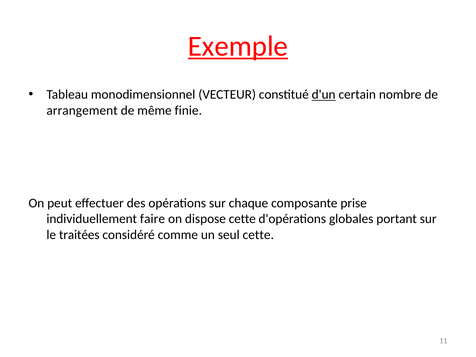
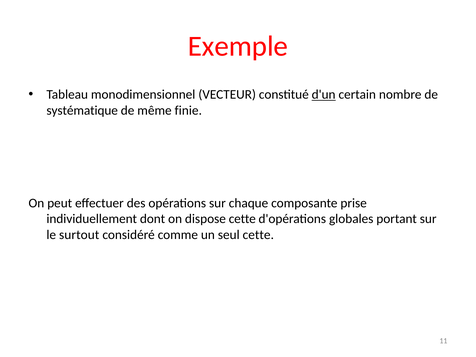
Exemple underline: present -> none (238, 46)
arrangement: arrangement -> systématique (82, 110)
faire: faire -> dont (153, 219)
traitées: traitées -> surtout (79, 235)
